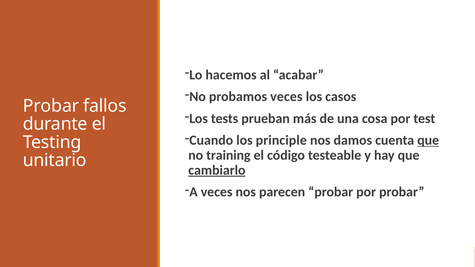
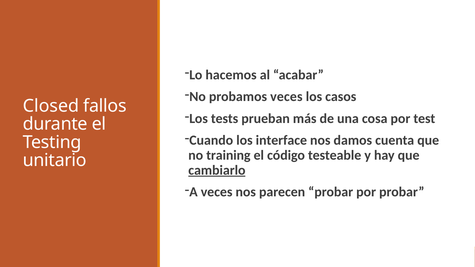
Probar: Probar -> Closed (51, 106)
principle: principle -> interface (281, 140)
que underline: present -> none (428, 140)
